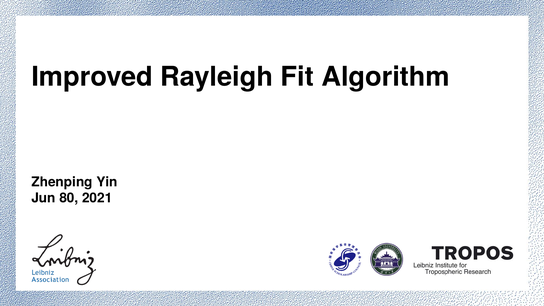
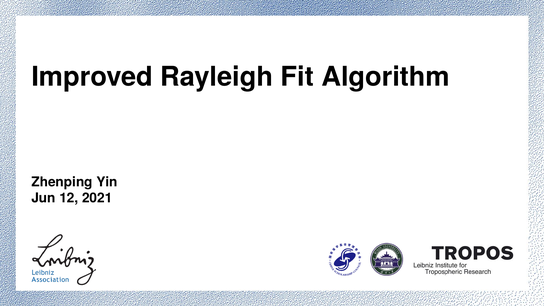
80: 80 -> 12 (69, 198)
